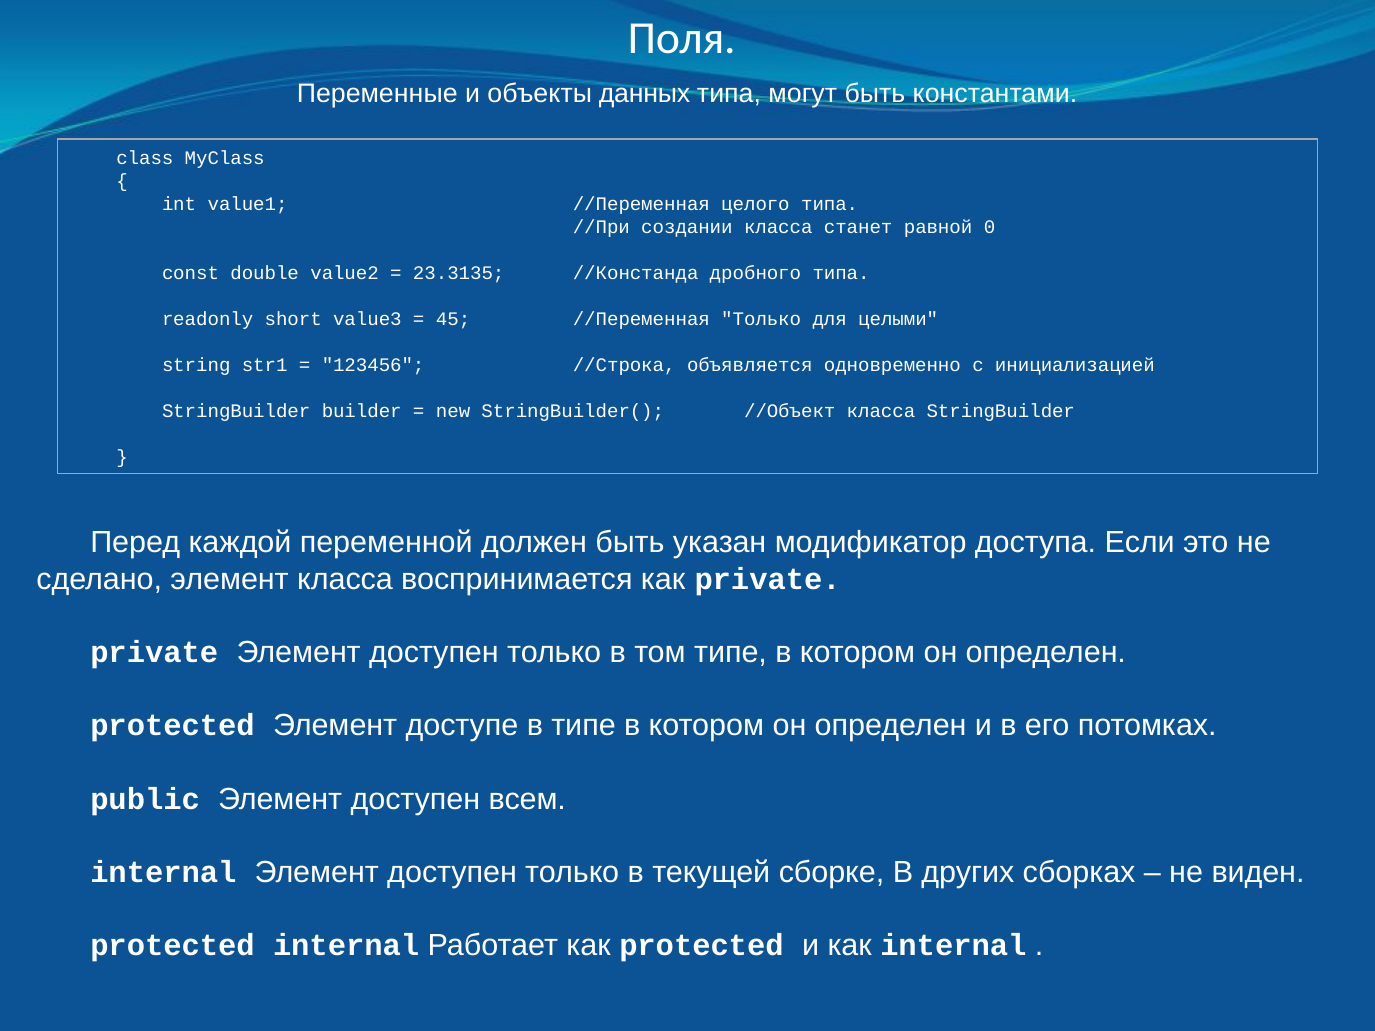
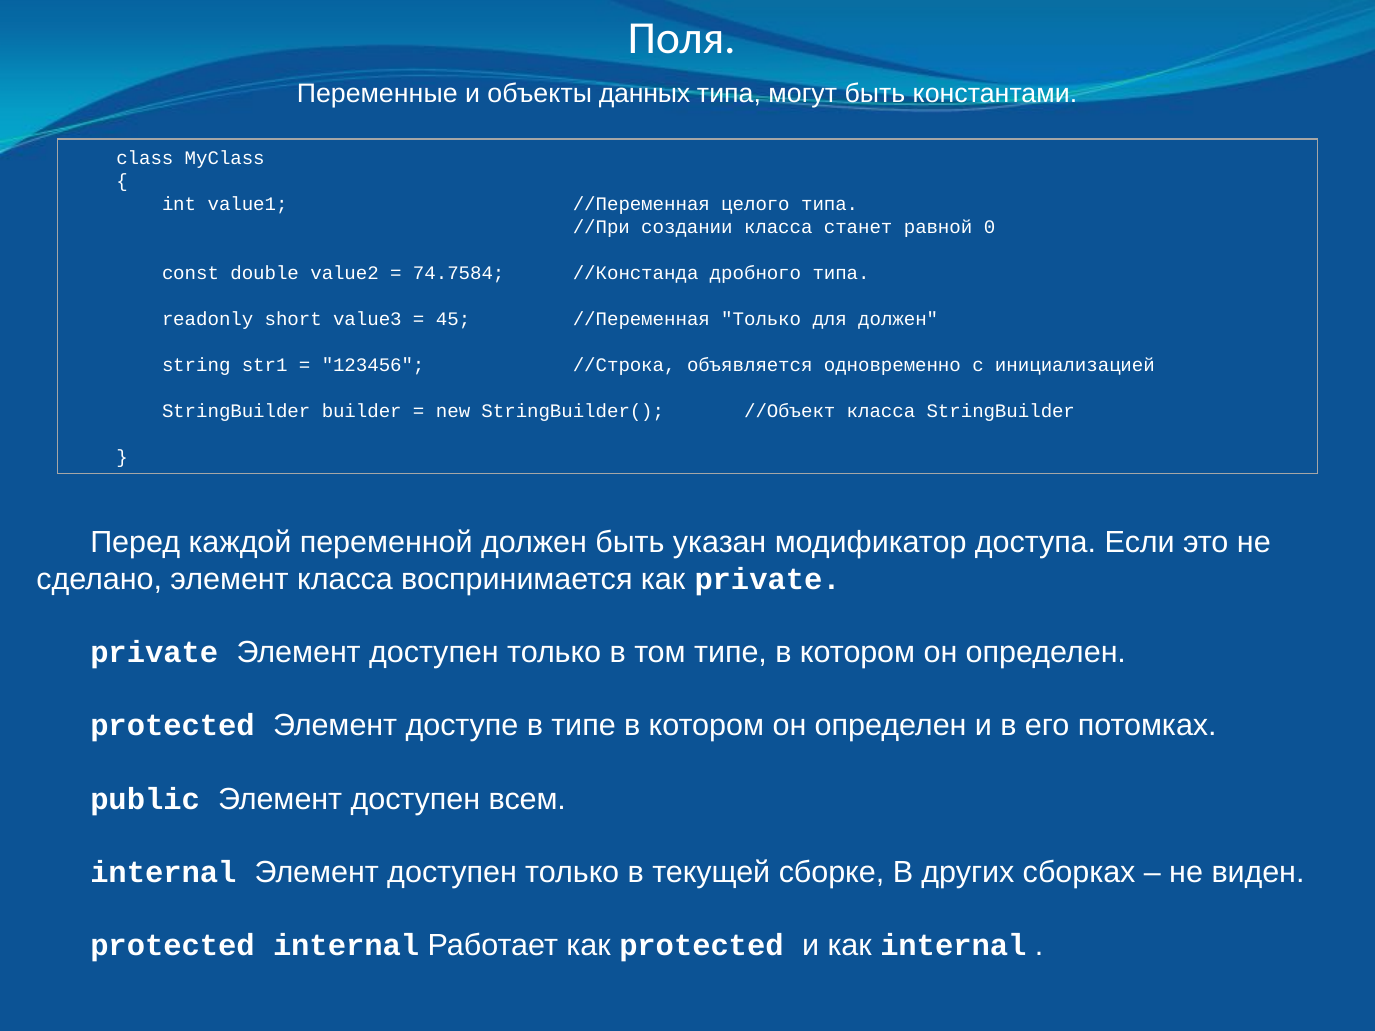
23.3135: 23.3135 -> 74.7584 (459, 273)
для целыми: целыми -> должен (898, 319)
